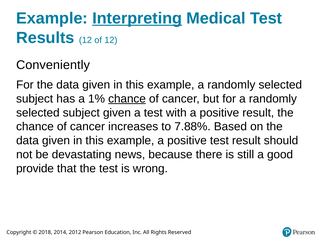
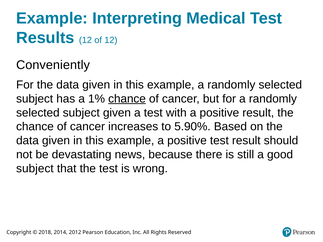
Interpreting underline: present -> none (137, 18)
7.88%: 7.88% -> 5.90% (193, 127)
provide: provide -> subject (35, 169)
